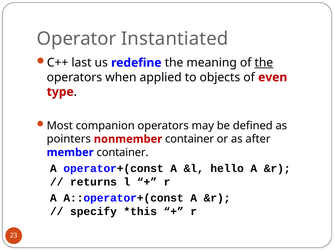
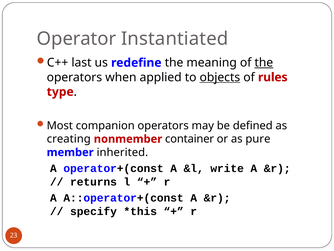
objects underline: none -> present (220, 77)
even: even -> rules (273, 77)
pointers: pointers -> creating (69, 139)
after: after -> pure (258, 139)
member container: container -> inherited (122, 152)
hello: hello -> write (227, 168)
